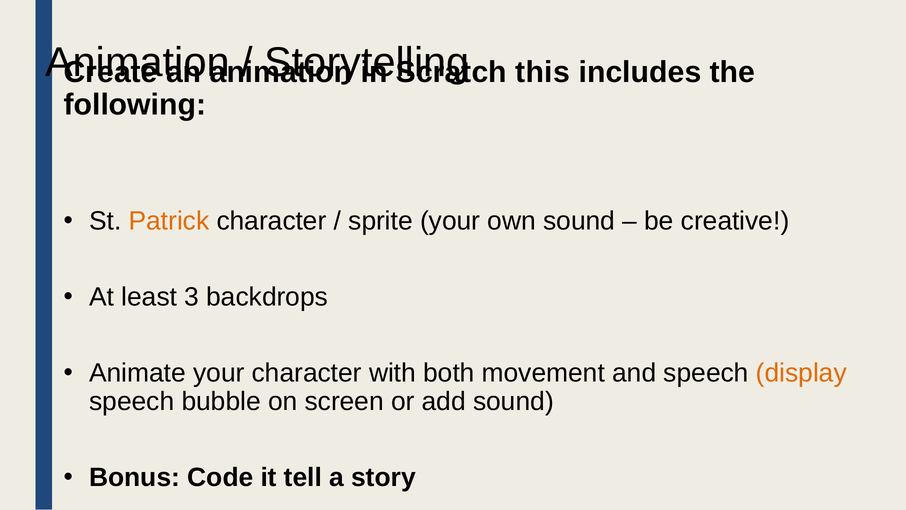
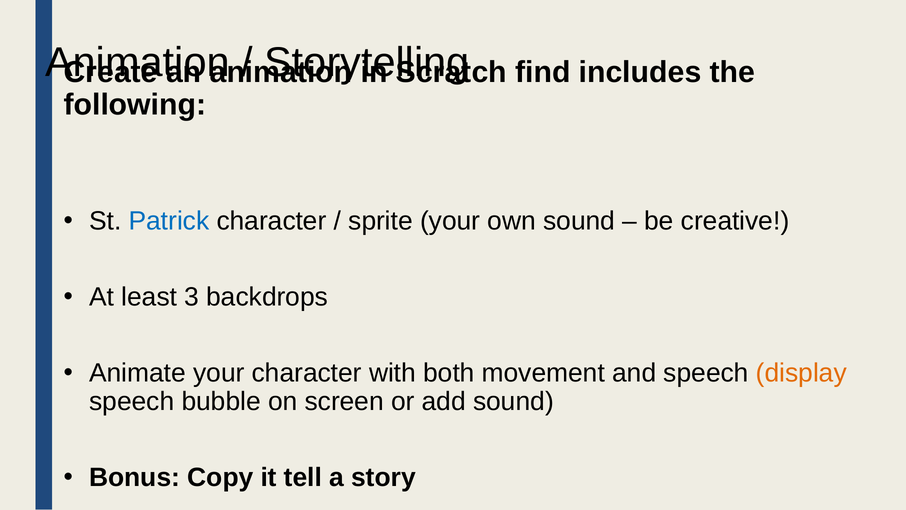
this: this -> find (543, 72)
Patrick colour: orange -> blue (169, 221)
Code: Code -> Copy (220, 477)
